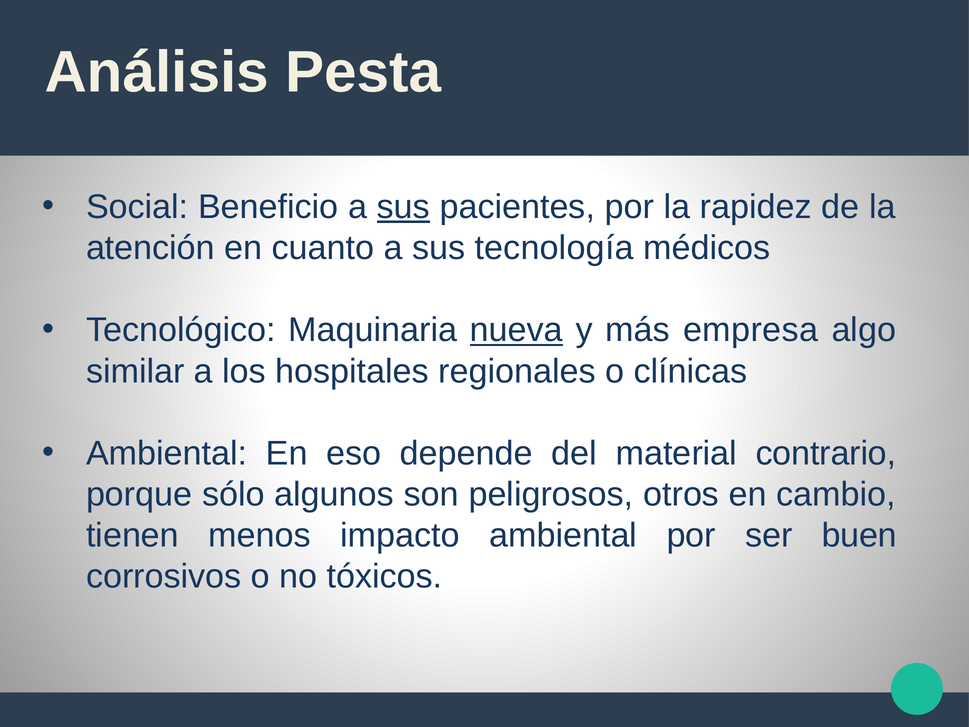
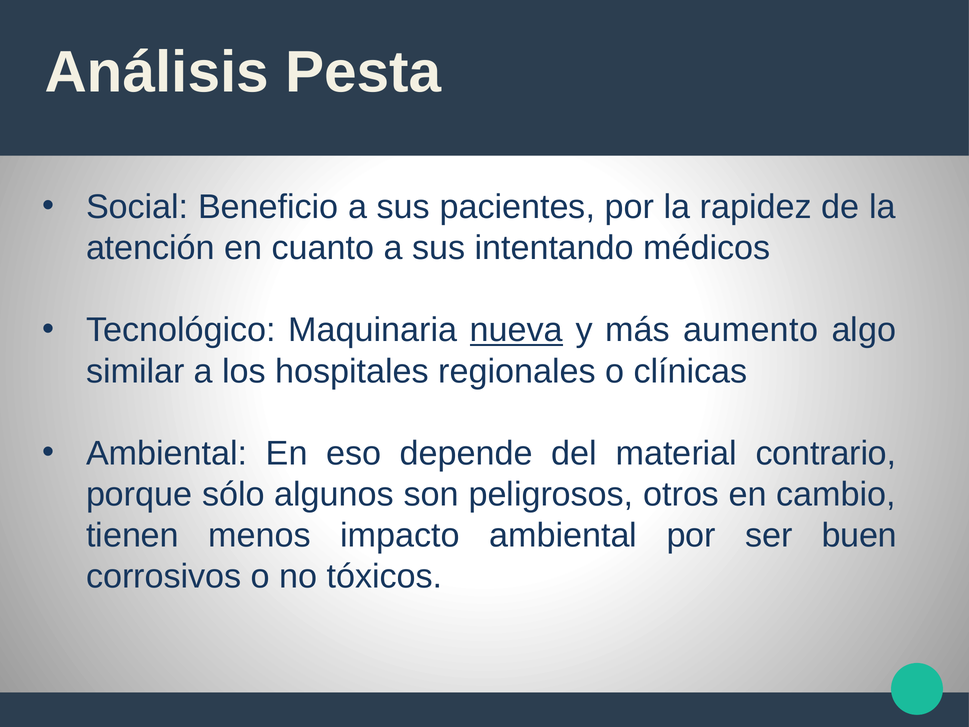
sus underline: present -> none (403, 207)
tecnología: tecnología -> intentando (554, 248)
empresa: empresa -> aumento (751, 330)
